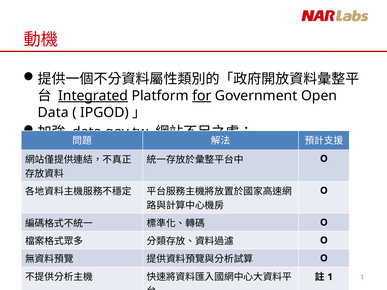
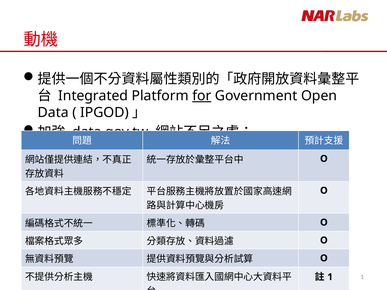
Integrated underline: present -> none (93, 96)
